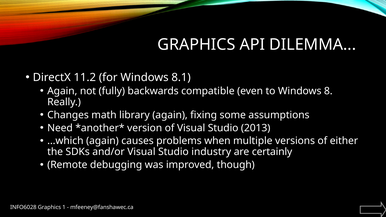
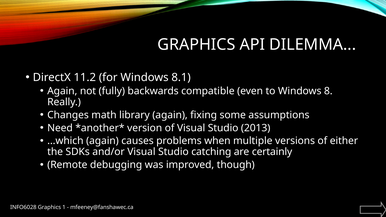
industry: industry -> catching (211, 152)
